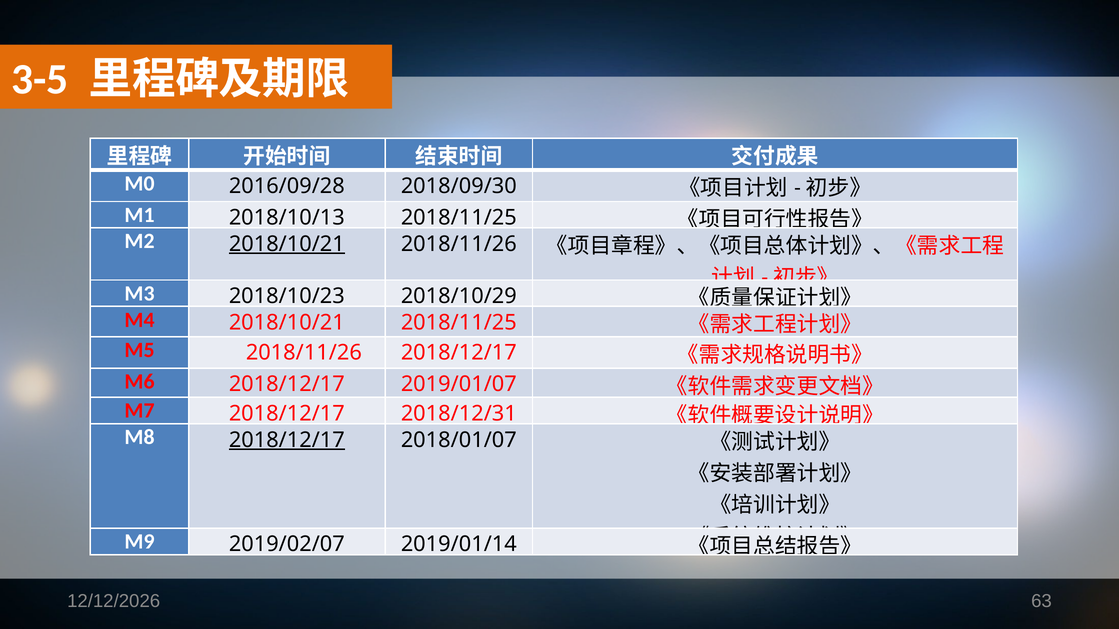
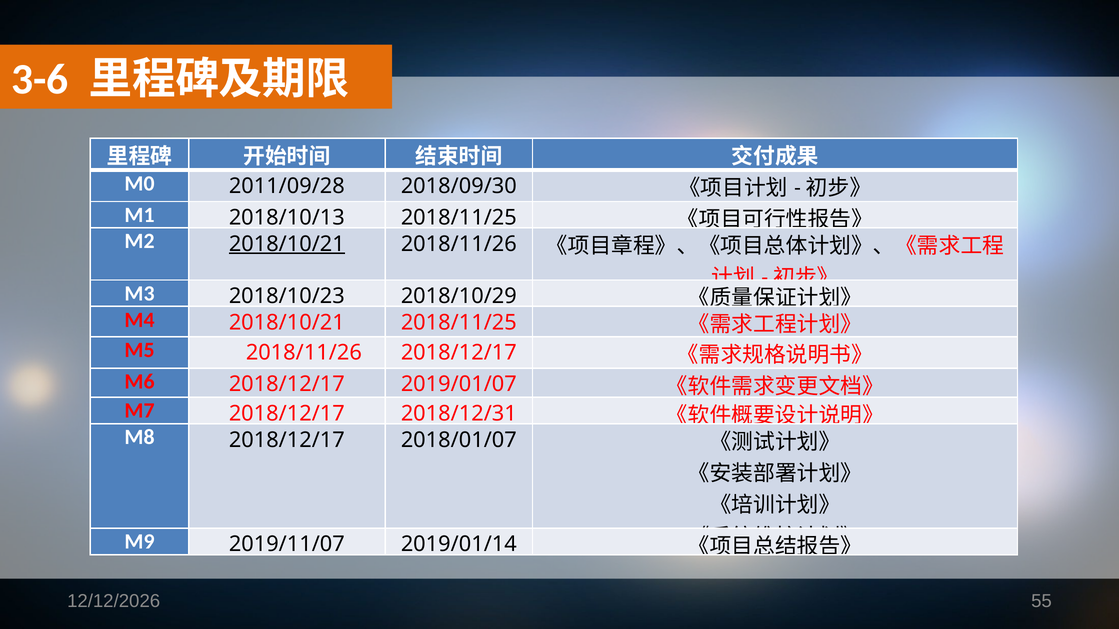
3-5: 3-5 -> 3-6 (40, 79)
2016/09/28: 2016/09/28 -> 2011/09/28 (287, 186)
2018/12/17 underline: present -> none (287, 440)
2019/02/07: 2019/02/07 -> 2019/11/07 (287, 545)
63: 63 -> 55 (1041, 601)
